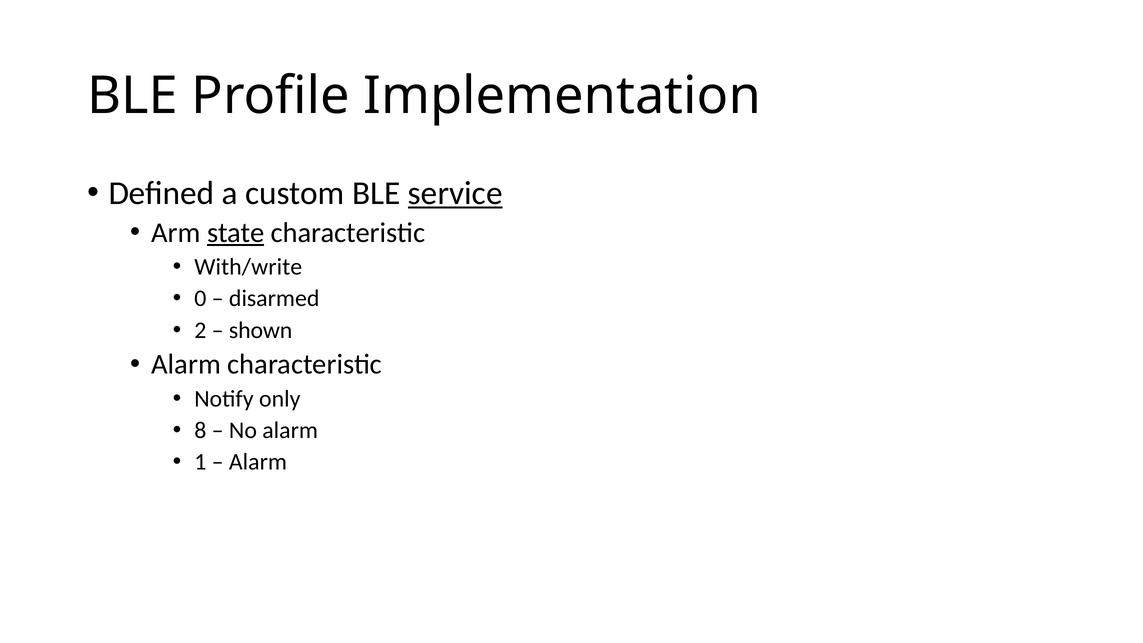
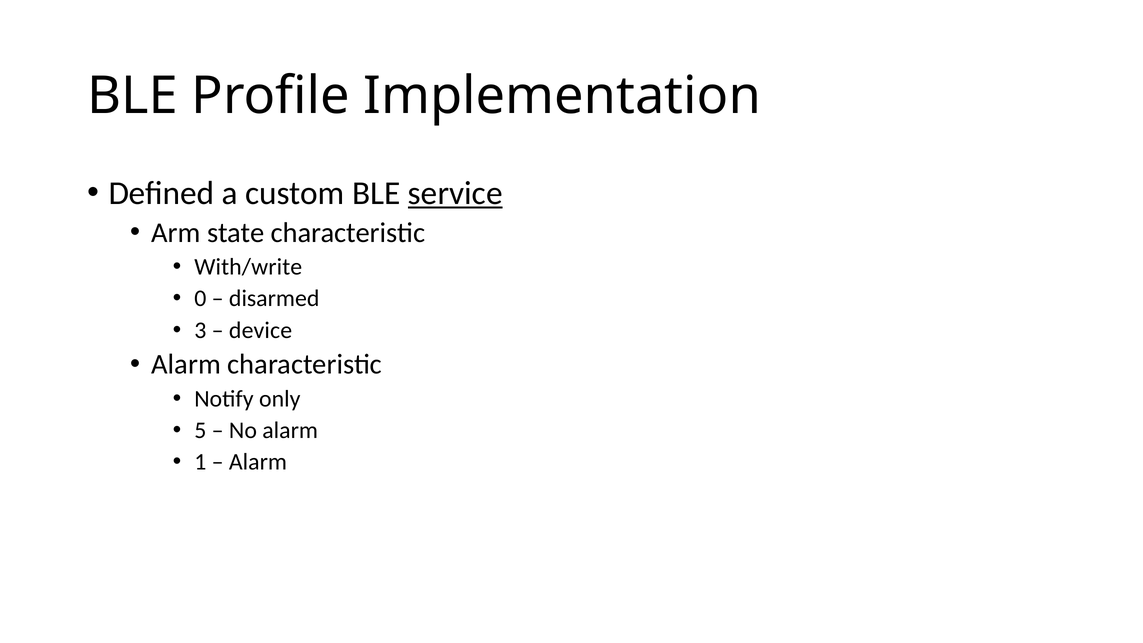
state underline: present -> none (236, 233)
2: 2 -> 3 (200, 330)
shown: shown -> device (261, 330)
8: 8 -> 5 (200, 430)
